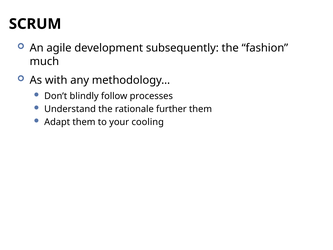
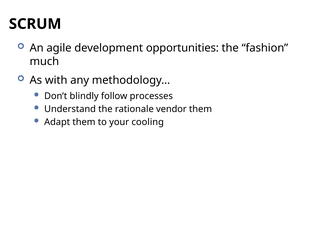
subsequently: subsequently -> opportunities (182, 48)
further: further -> vendor (171, 109)
